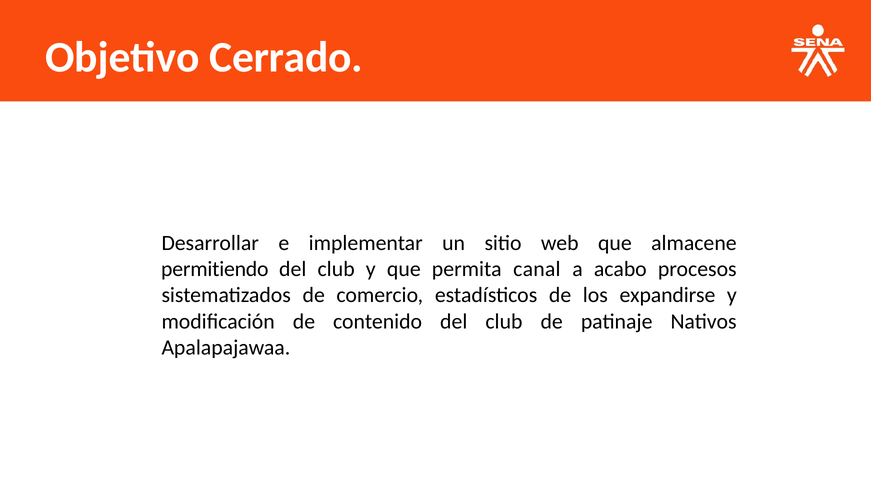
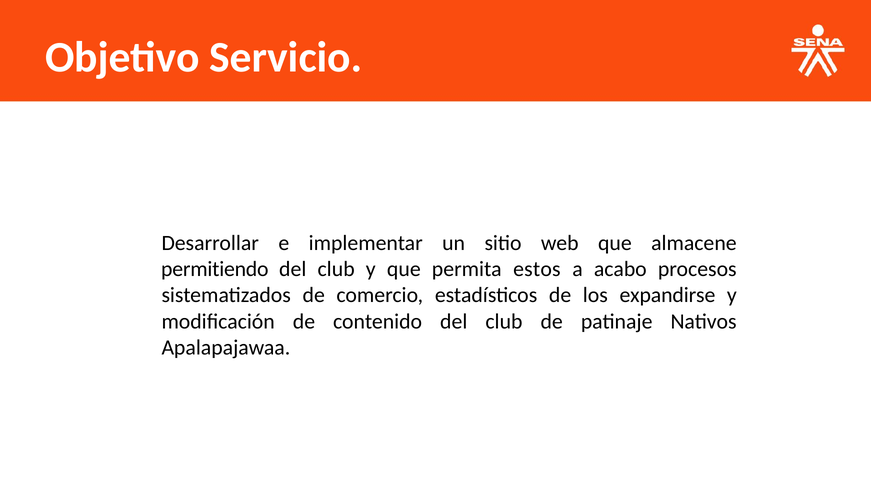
Cerrado: Cerrado -> Servicio (286, 57)
canal: canal -> estos (537, 269)
